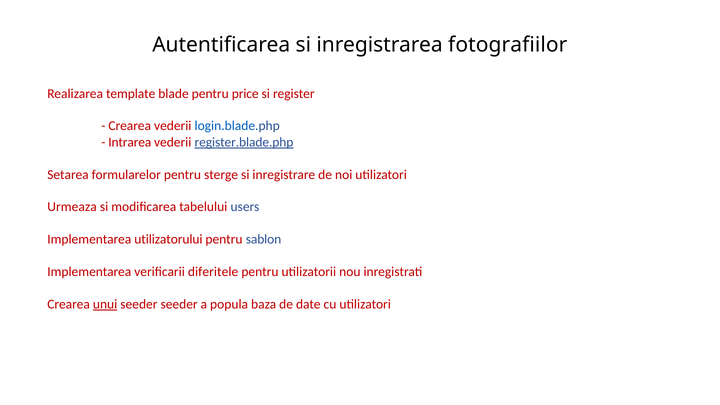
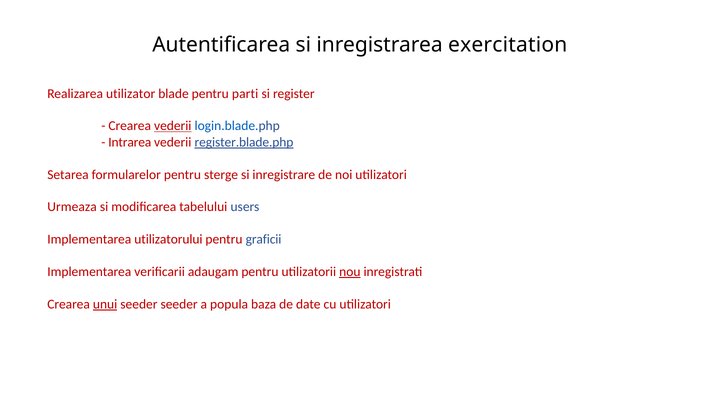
fotografiilor: fotografiilor -> exercitation (508, 45)
template: template -> utilizator (131, 94)
price: price -> parti (245, 94)
vederii underline: none -> present (173, 126)
sablon: sablon -> graficii (264, 239)
diferitele: diferitele -> adaugam (213, 272)
nou underline: none -> present (350, 272)
